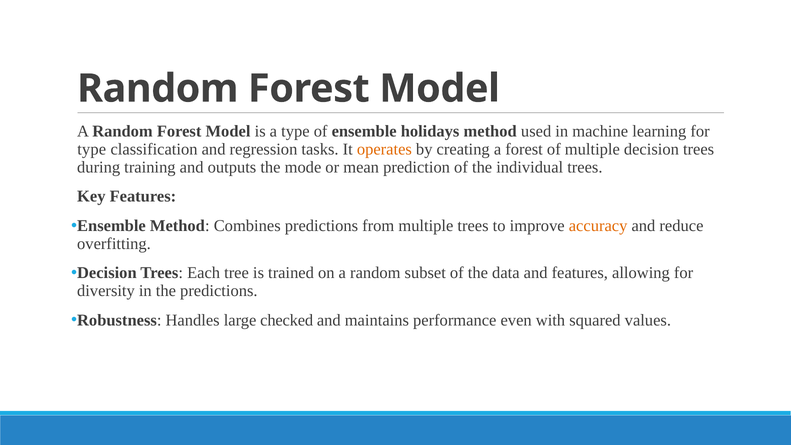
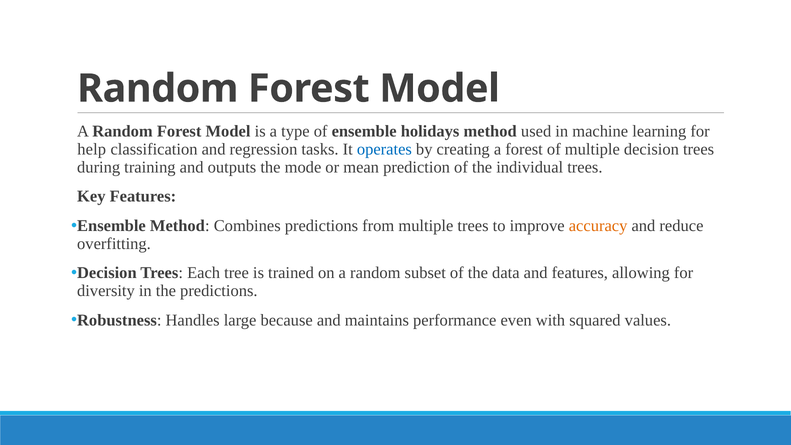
type: type -> help (92, 149)
operates colour: orange -> blue (384, 149)
checked: checked -> because (287, 320)
